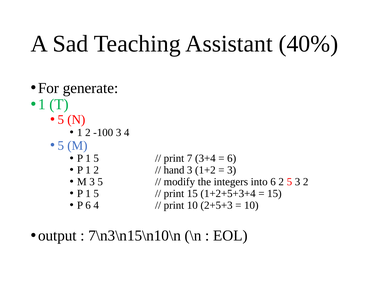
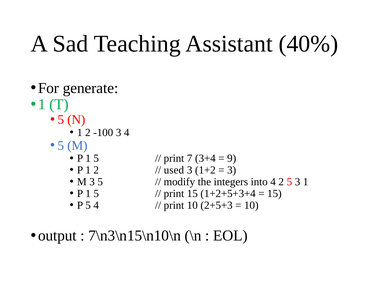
6: 6 -> 9 (232, 158)
hand: hand -> used (174, 170)
into 6: 6 -> 4 (273, 182)
3 2: 2 -> 1 (306, 182)
P 6: 6 -> 5 (88, 205)
